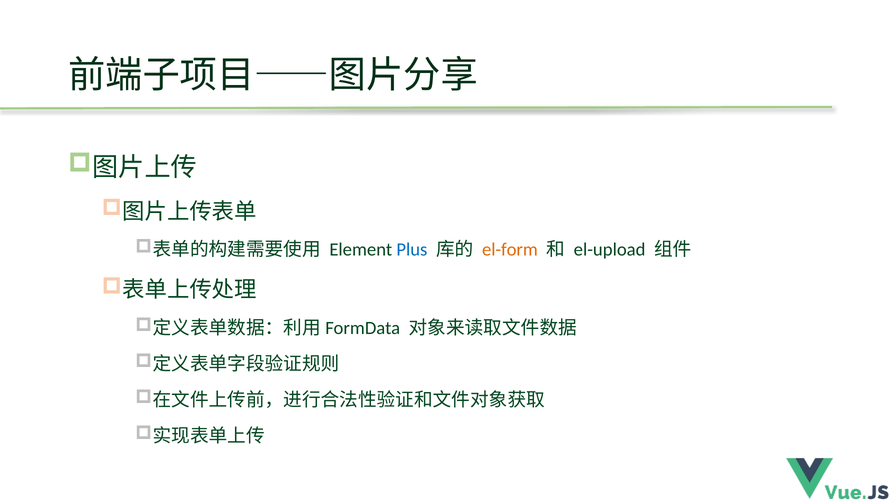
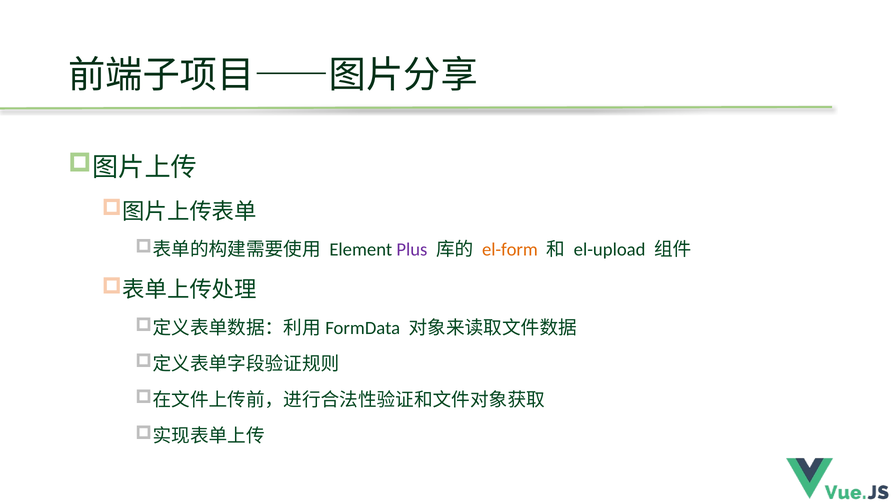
Plus colour: blue -> purple (412, 249)
